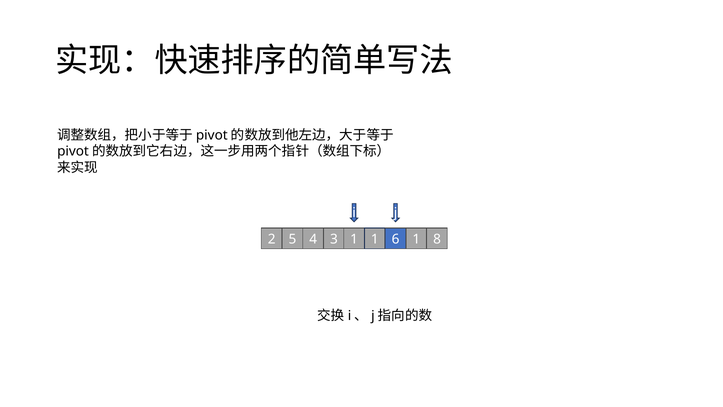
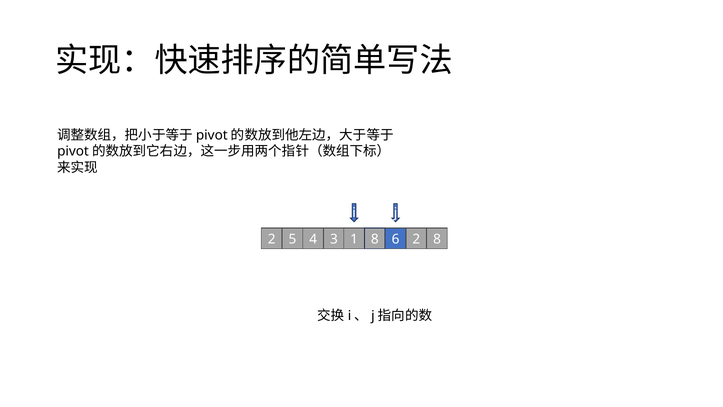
1 1: 1 -> 8 (375, 239)
6 1: 1 -> 2 (416, 239)
